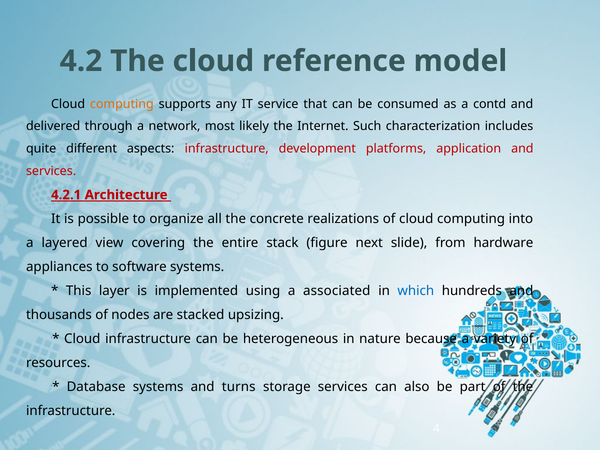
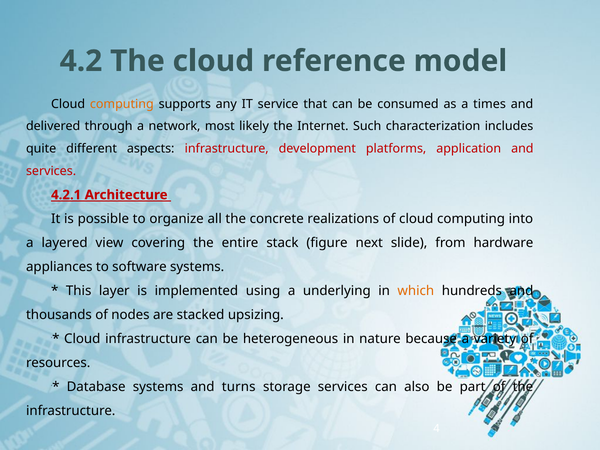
contd: contd -> times (490, 104)
associated: associated -> underlying (337, 291)
which colour: blue -> orange (416, 291)
